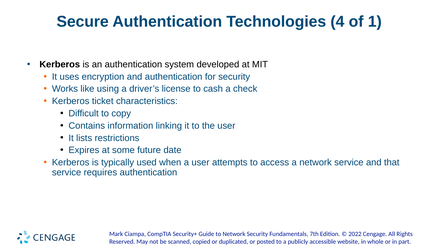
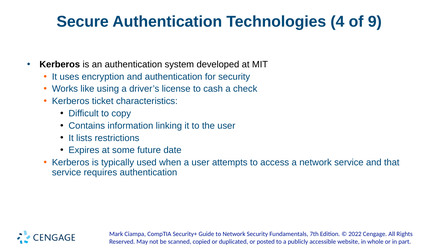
1: 1 -> 9 (375, 22)
